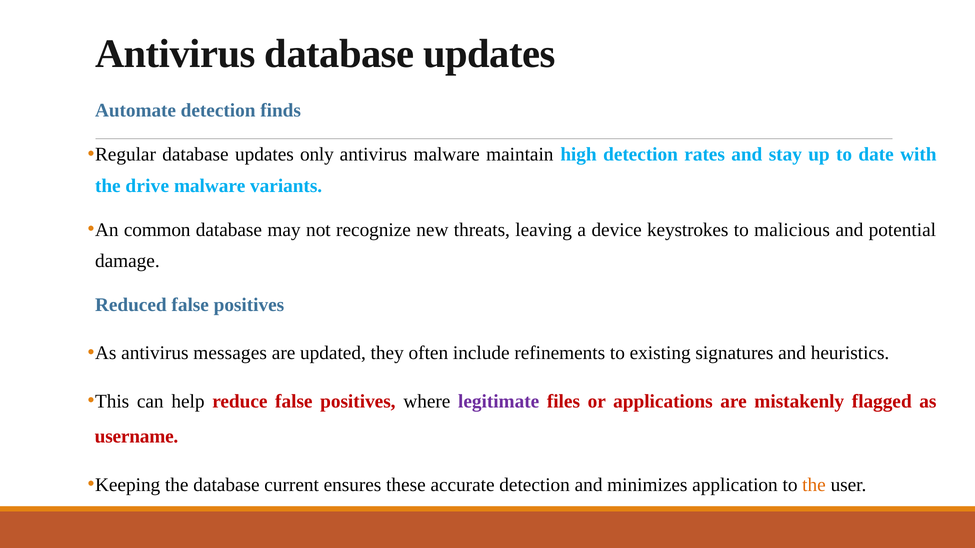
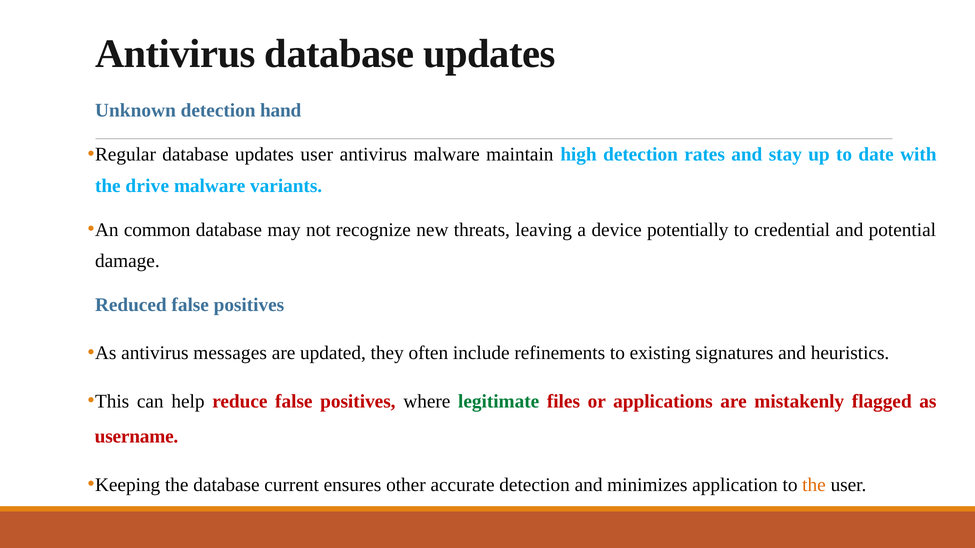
Automate: Automate -> Unknown (135, 111)
finds: finds -> hand (281, 111)
updates only: only -> user (317, 155)
keystrokes: keystrokes -> potentially (688, 230)
malicious: malicious -> credential (792, 230)
legitimate colour: purple -> green (499, 401)
these: these -> other (406, 485)
